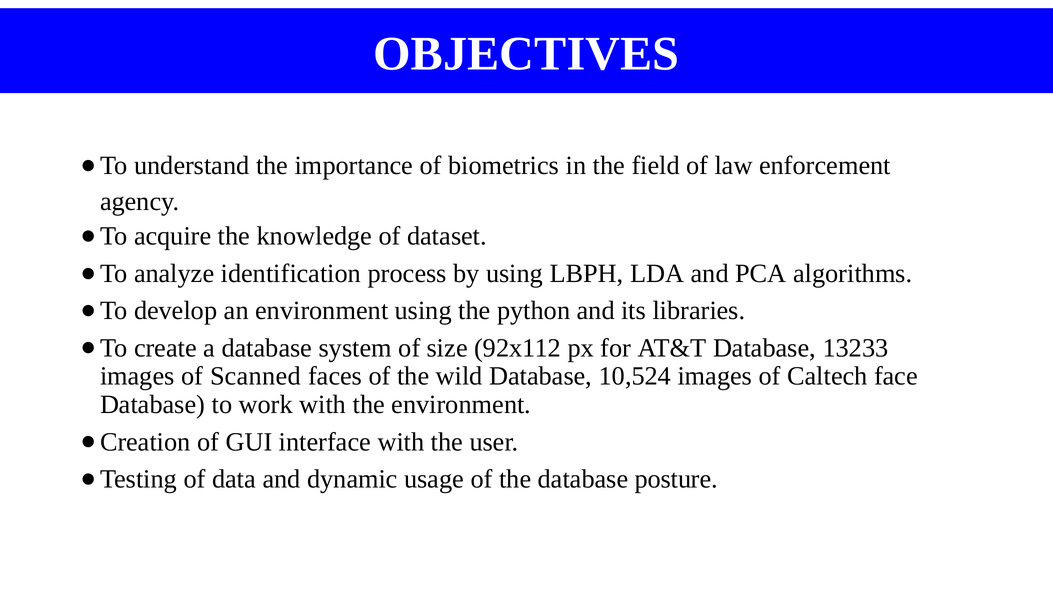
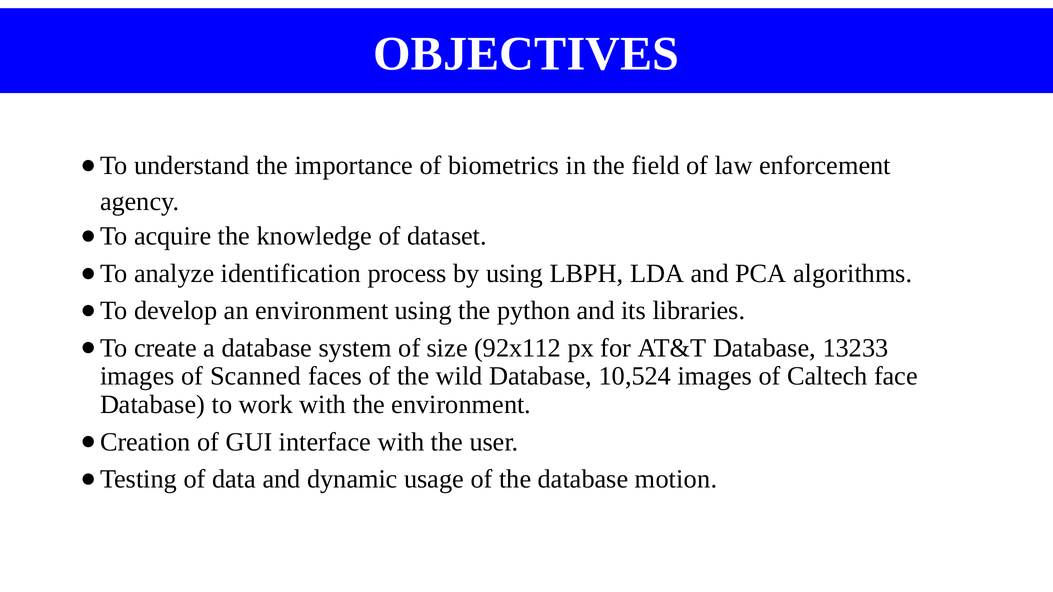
posture: posture -> motion (676, 479)
